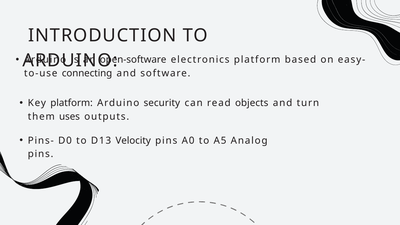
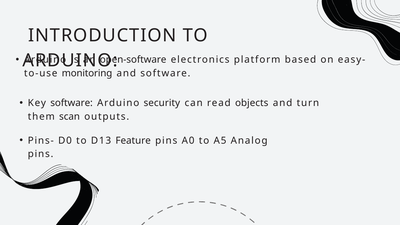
connecting: connecting -> monitoring (87, 73)
Key platform: platform -> software (72, 103)
uses: uses -> scan (70, 117)
Velocity: Velocity -> Feature (133, 141)
